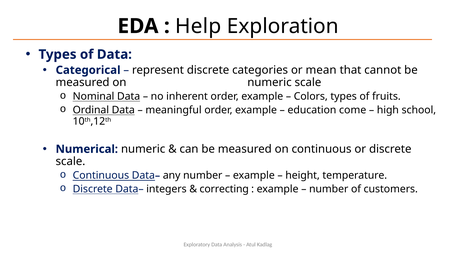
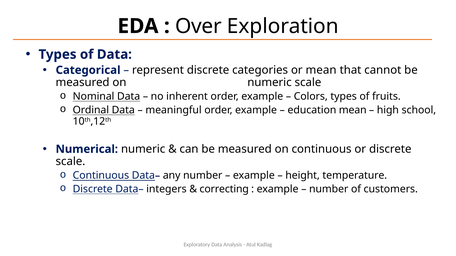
Help: Help -> Over (198, 26)
education come: come -> mean (353, 110)
